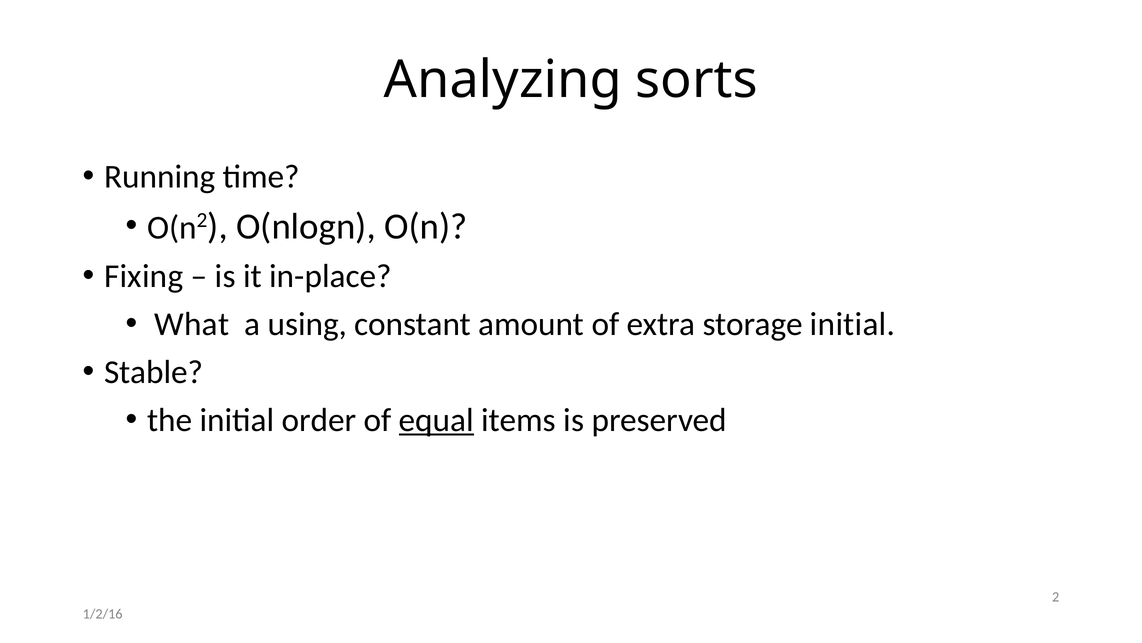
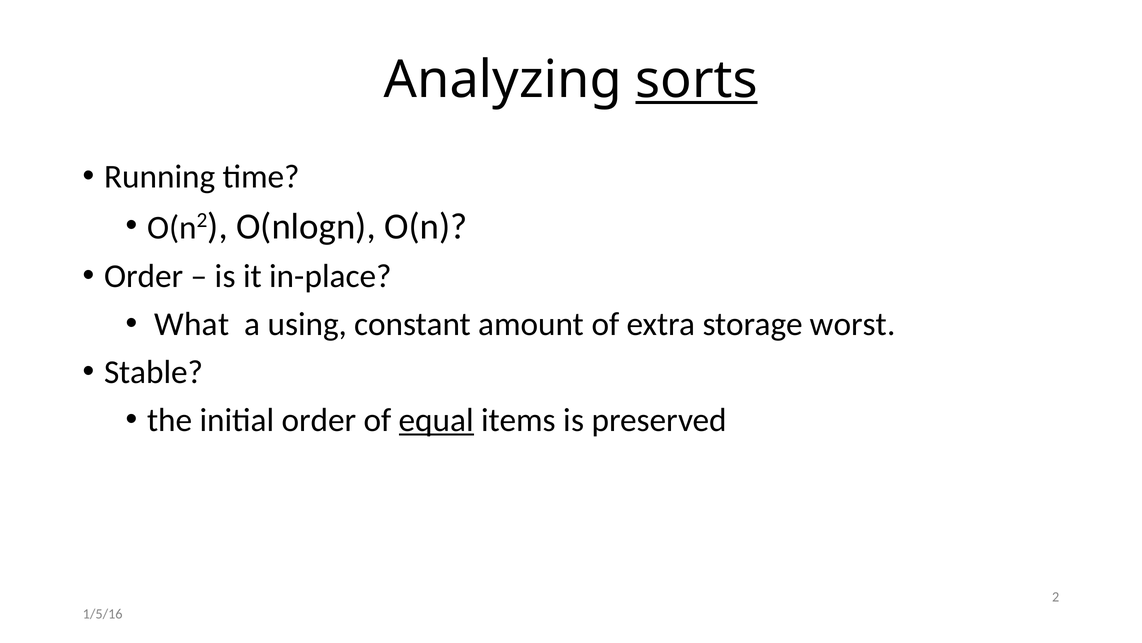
sorts underline: none -> present (696, 80)
Fixing: Fixing -> Order (144, 276)
storage initial: initial -> worst (853, 324)
1/2/16: 1/2/16 -> 1/5/16 (103, 613)
